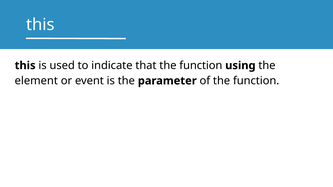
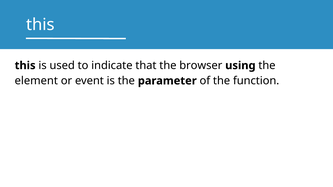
that the function: function -> browser (201, 66)
